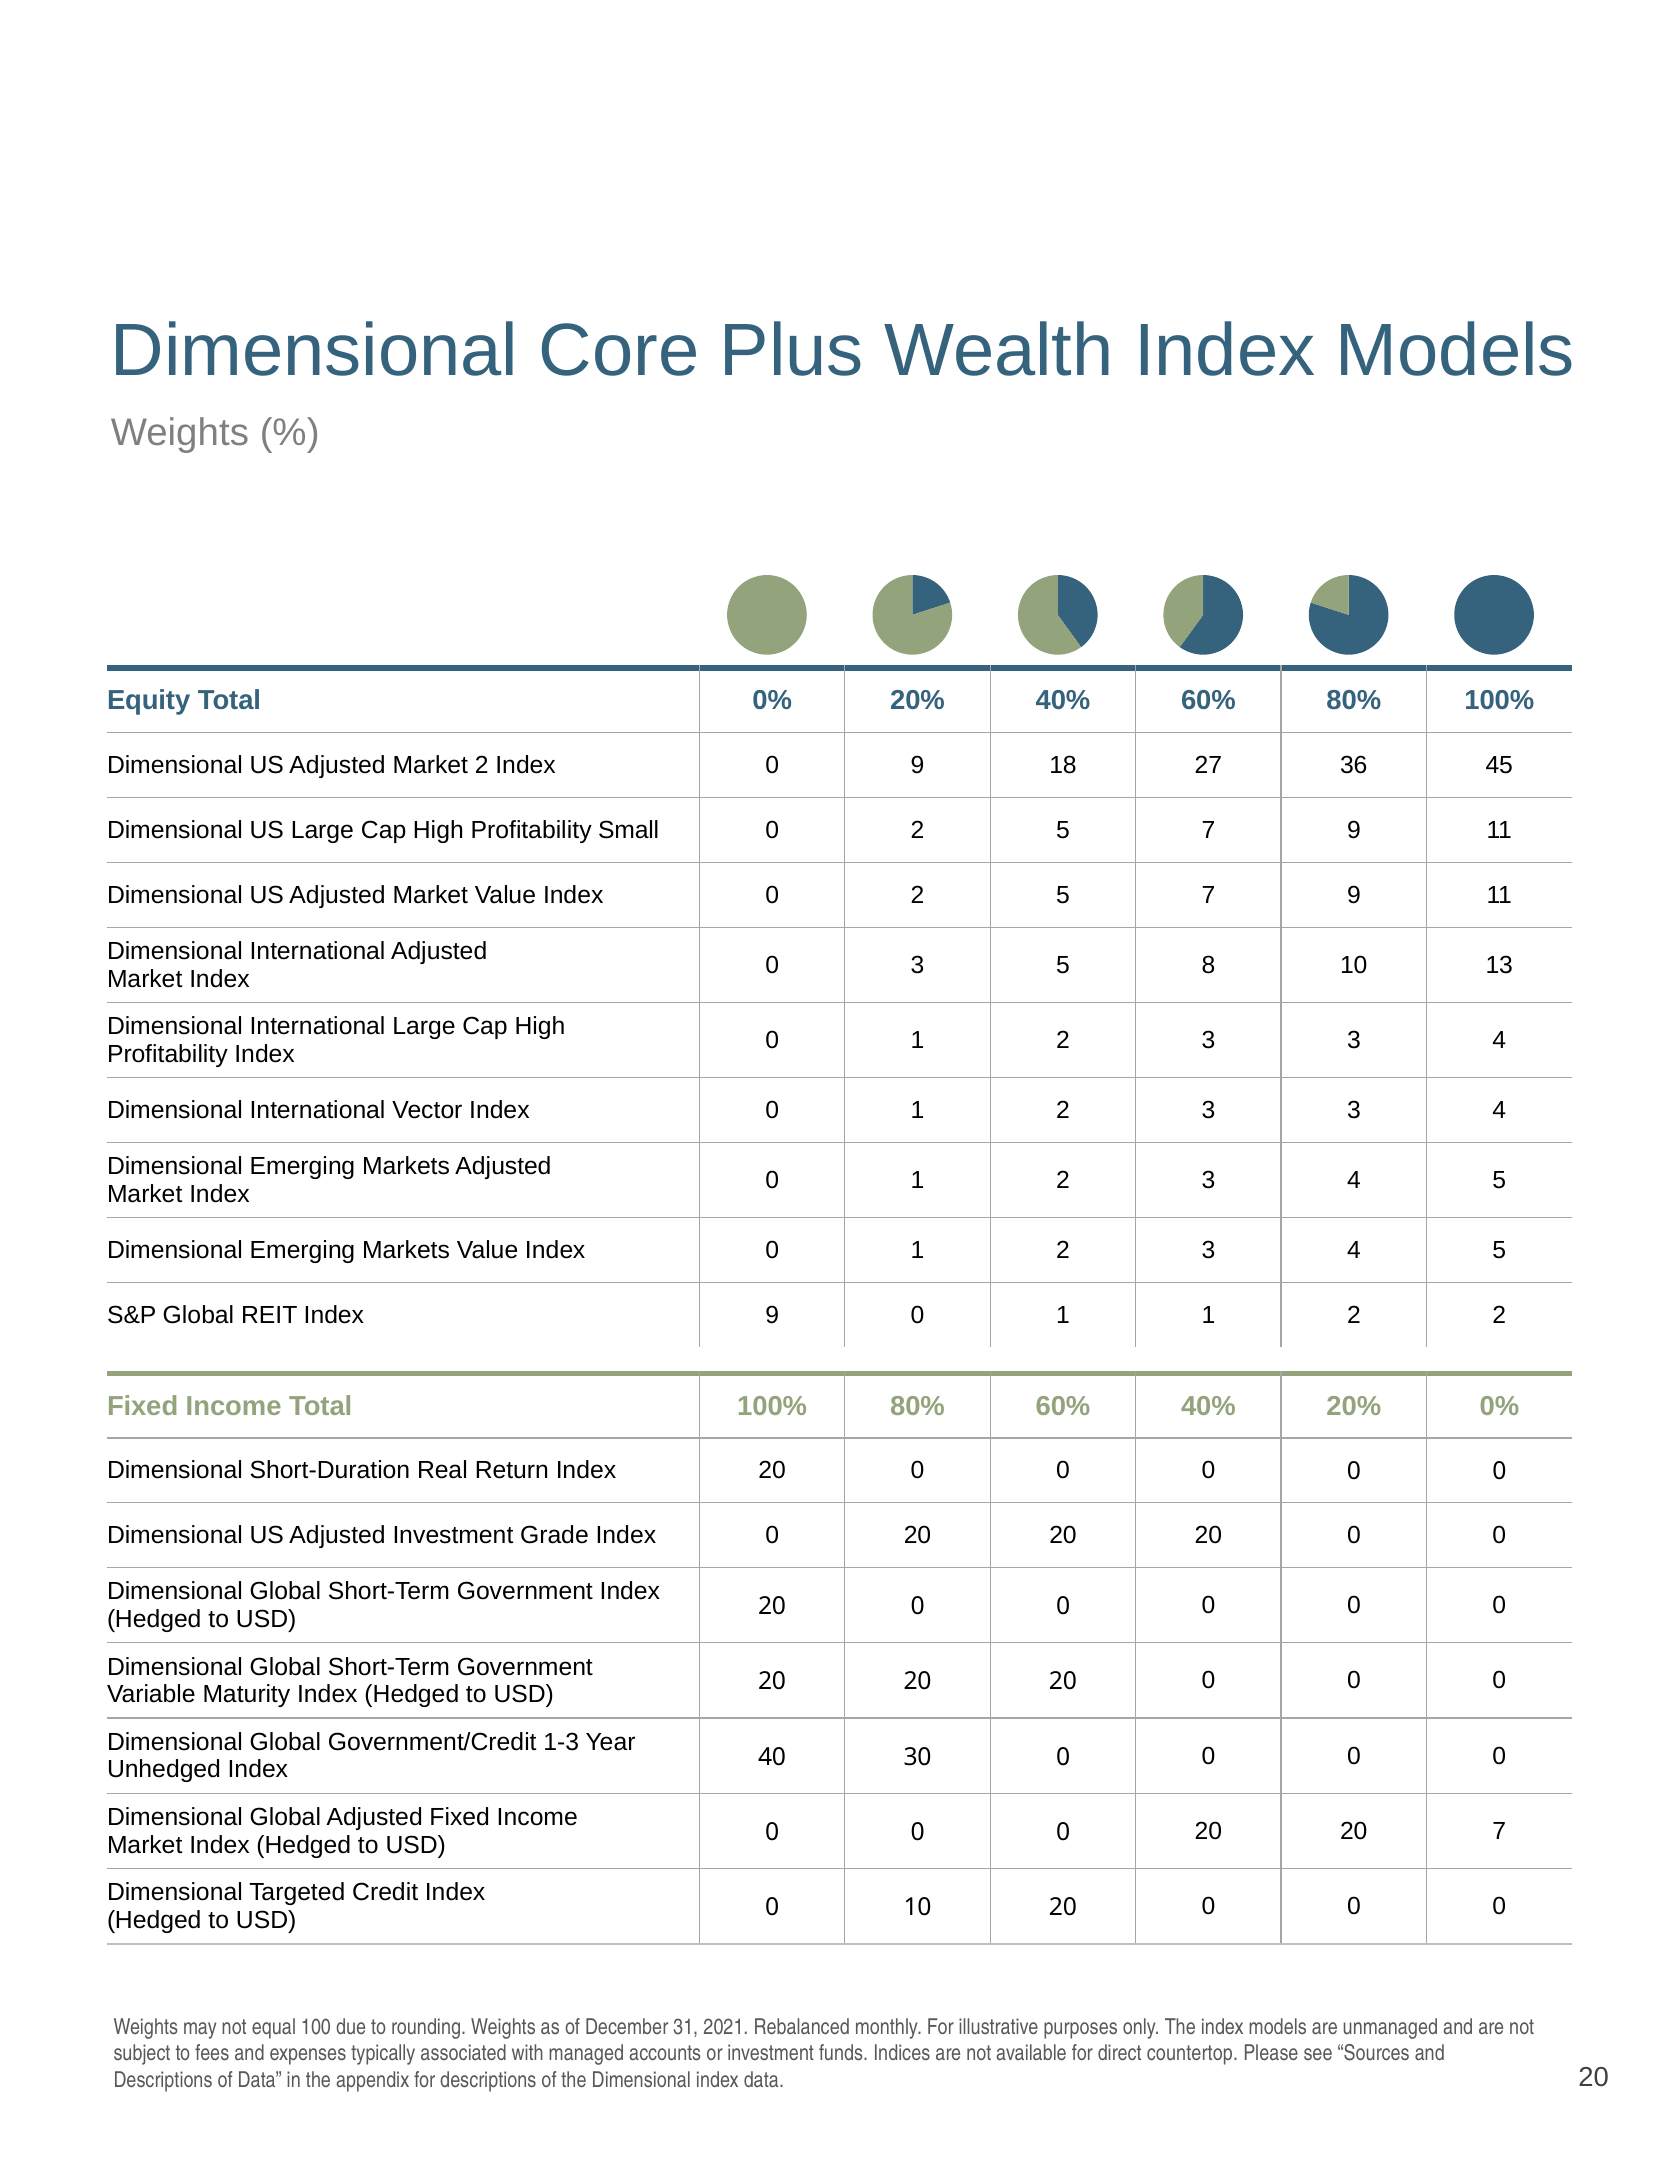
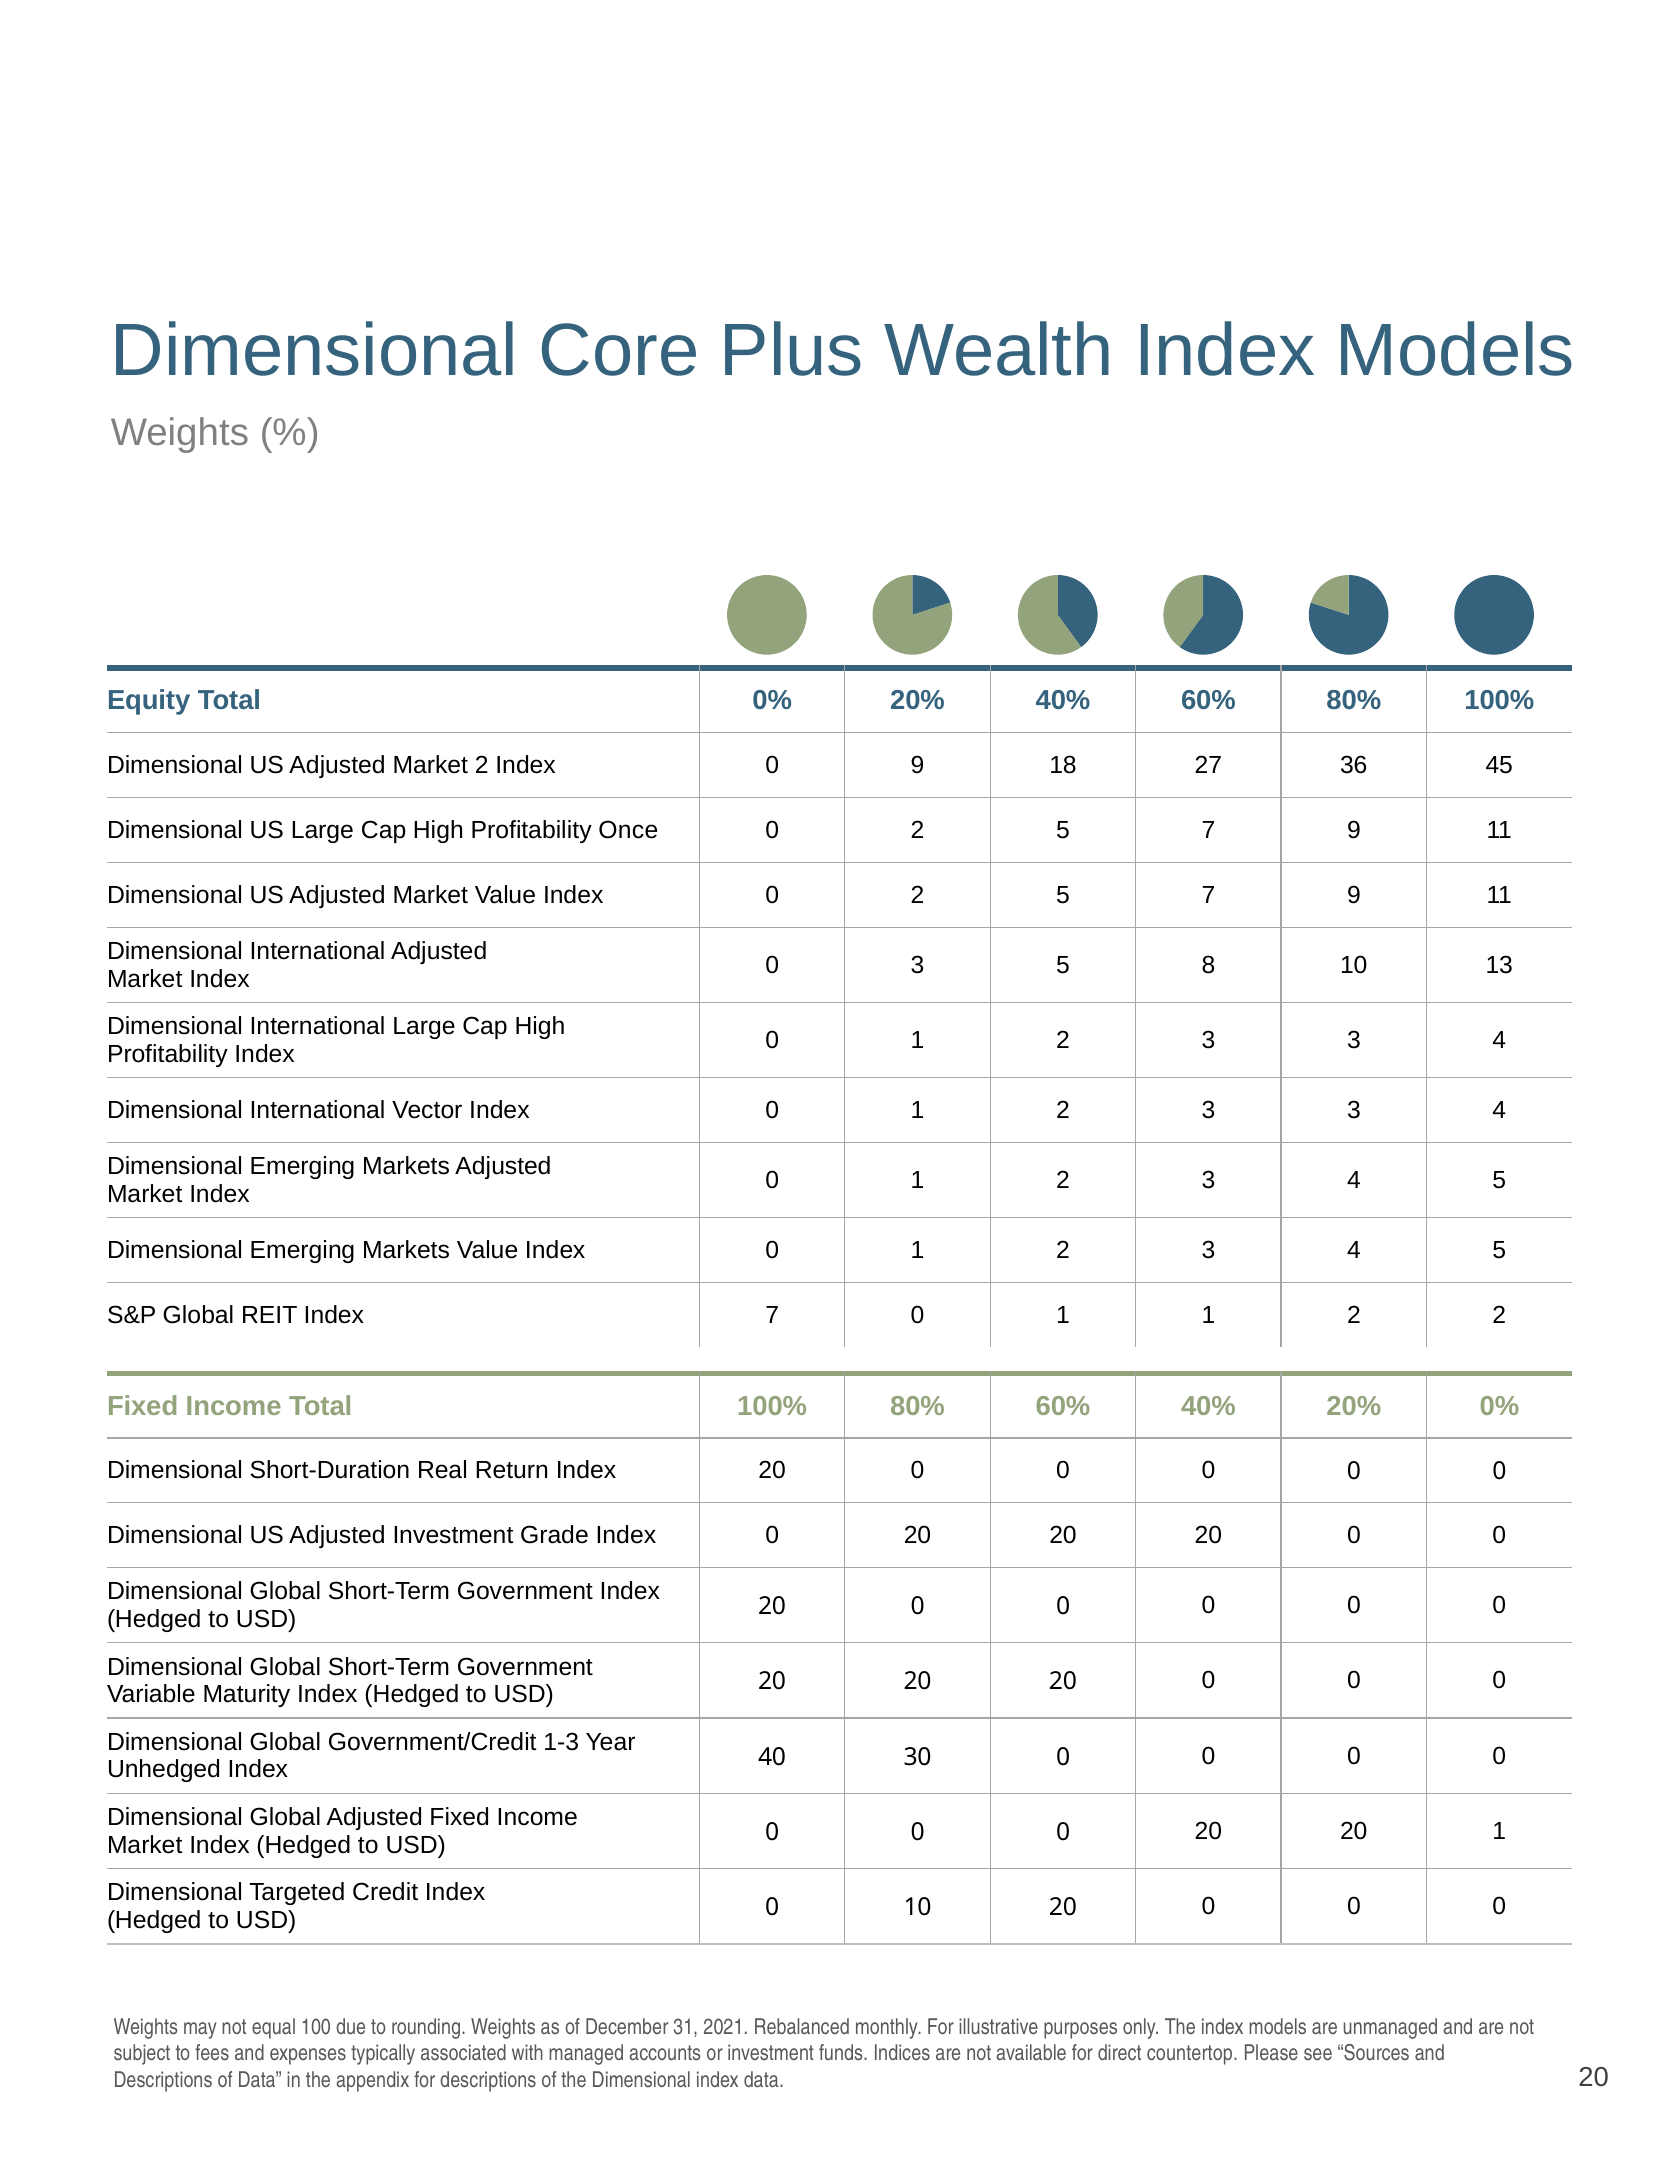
Small: Small -> Once (628, 830)
Index 9: 9 -> 7 (772, 1315)
20 7: 7 -> 1 (1499, 1831)
